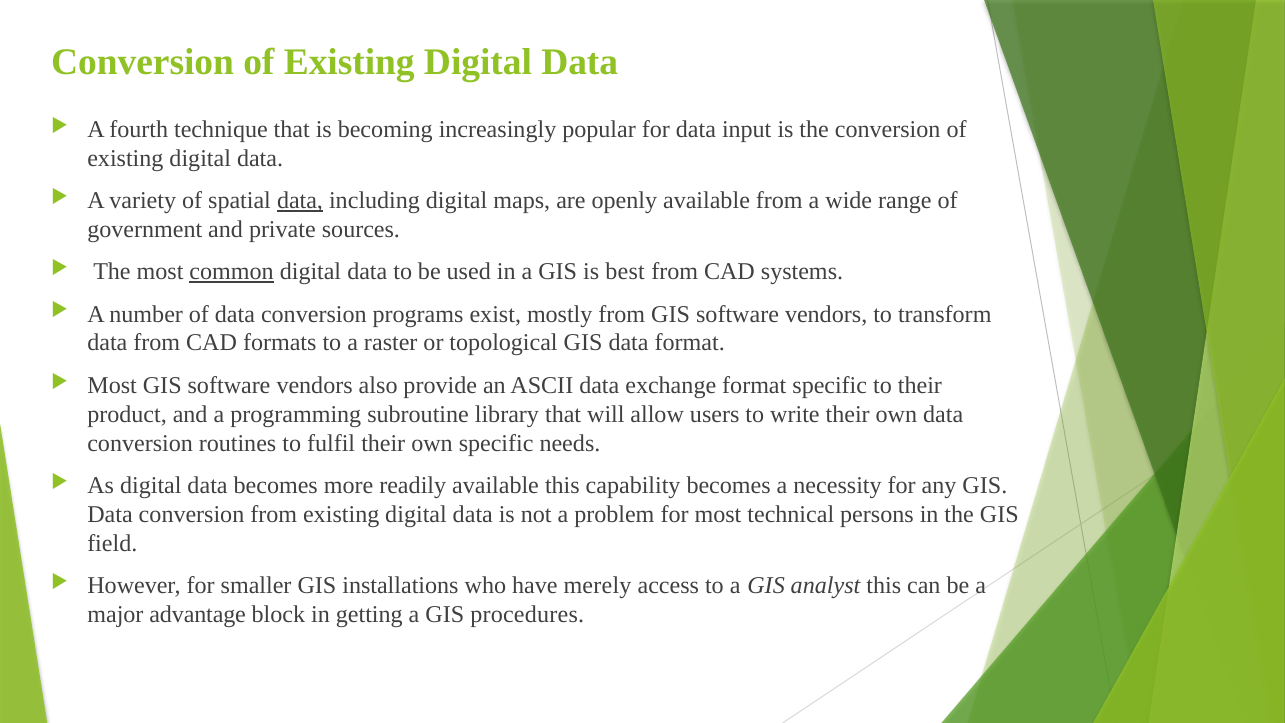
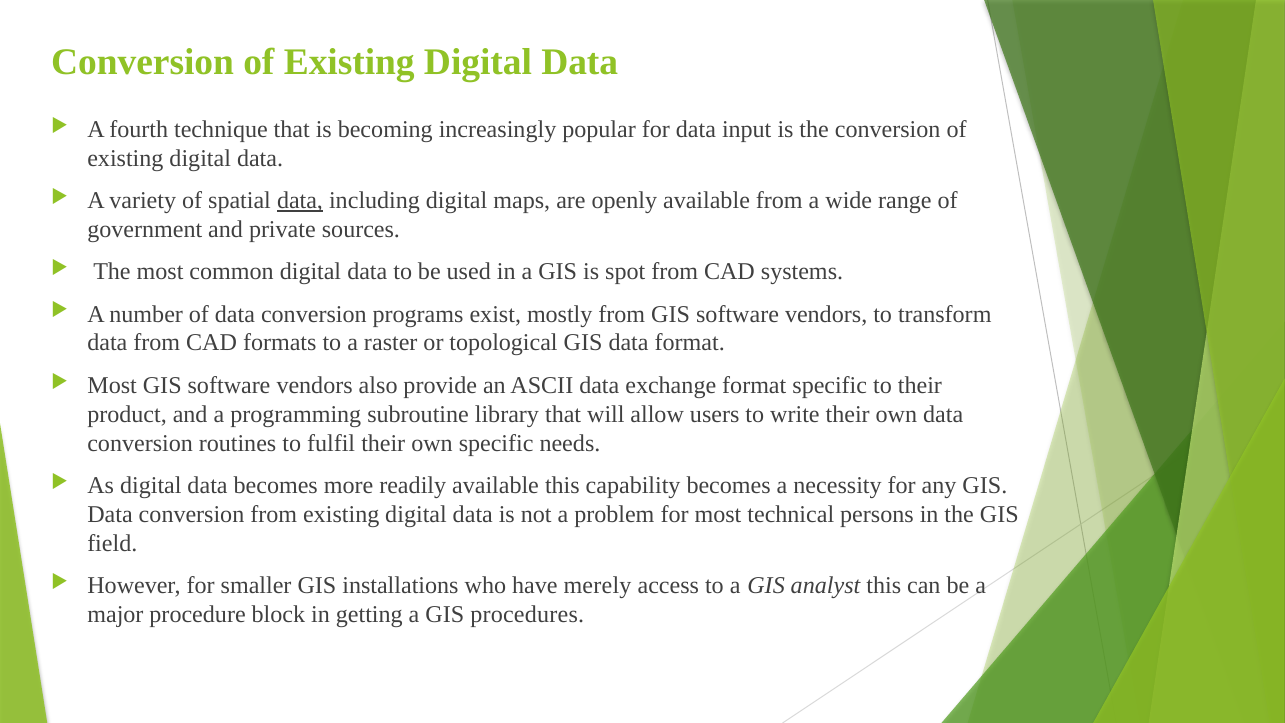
common underline: present -> none (232, 272)
best: best -> spot (625, 272)
advantage: advantage -> procedure (198, 614)
